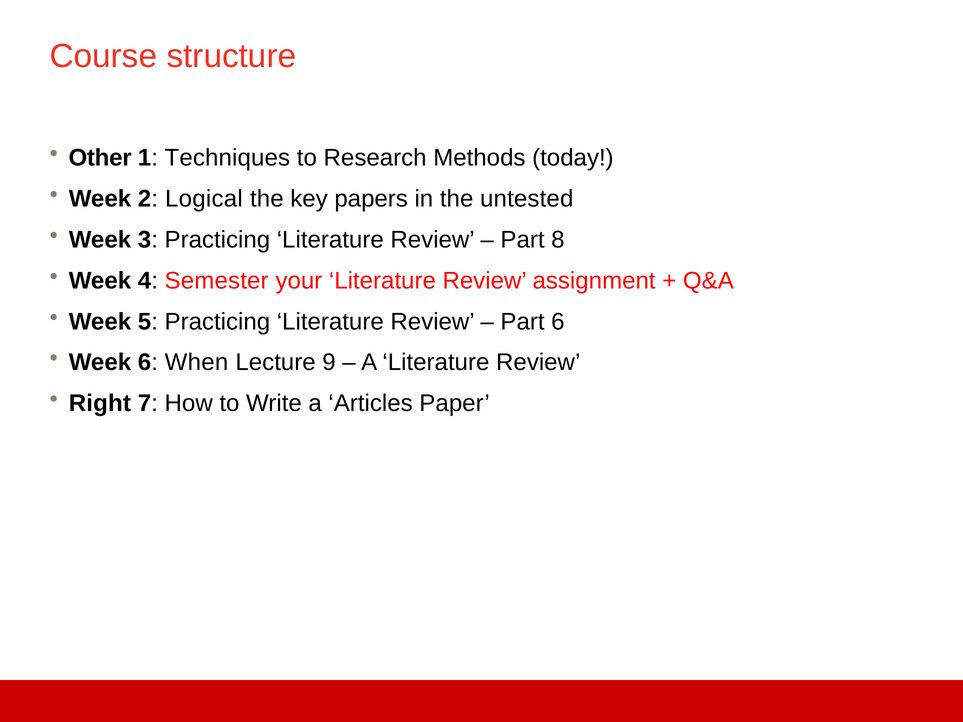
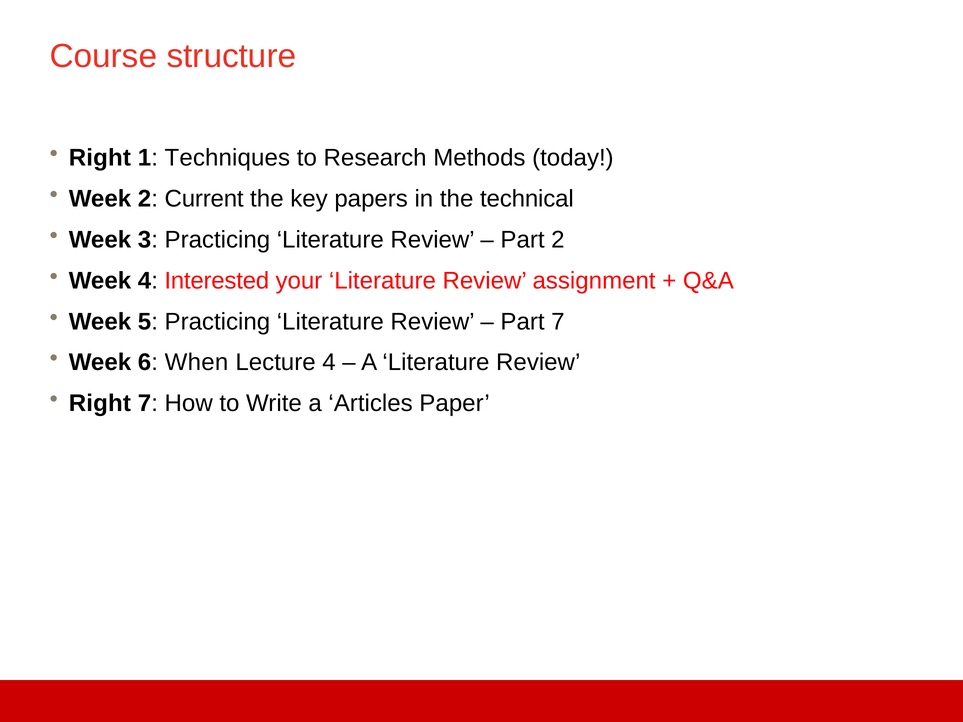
Other: Other -> Right (100, 158)
Logical: Logical -> Current (204, 199)
untested: untested -> technical (527, 199)
Part 8: 8 -> 2 (558, 240)
Semester: Semester -> Interested (217, 281)
Part 6: 6 -> 7 (558, 322)
Lecture 9: 9 -> 4 (329, 363)
